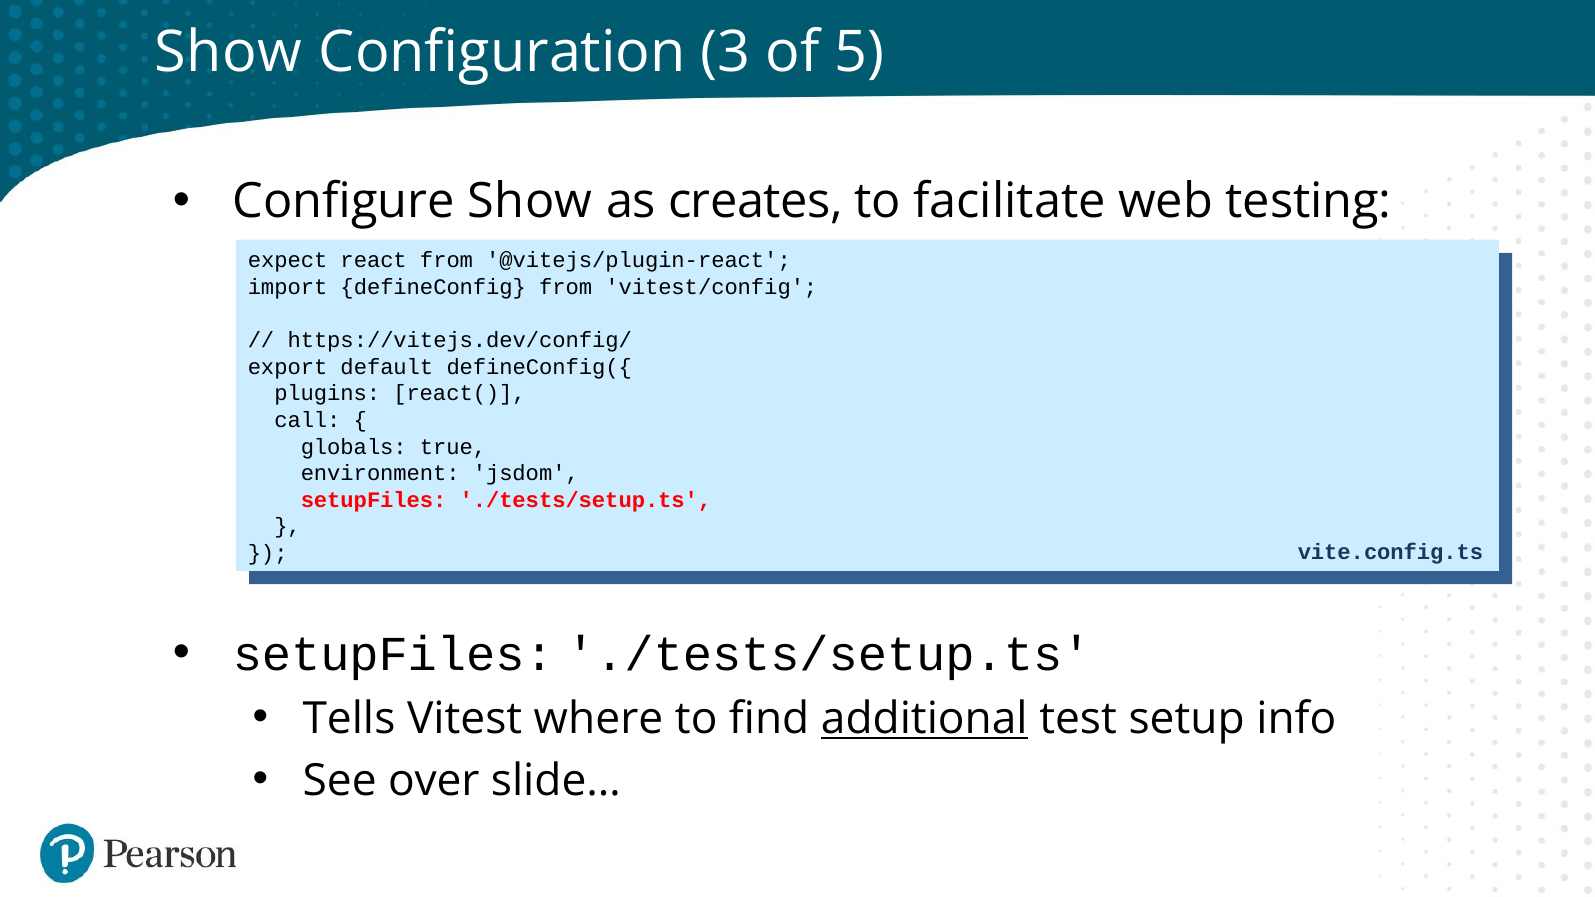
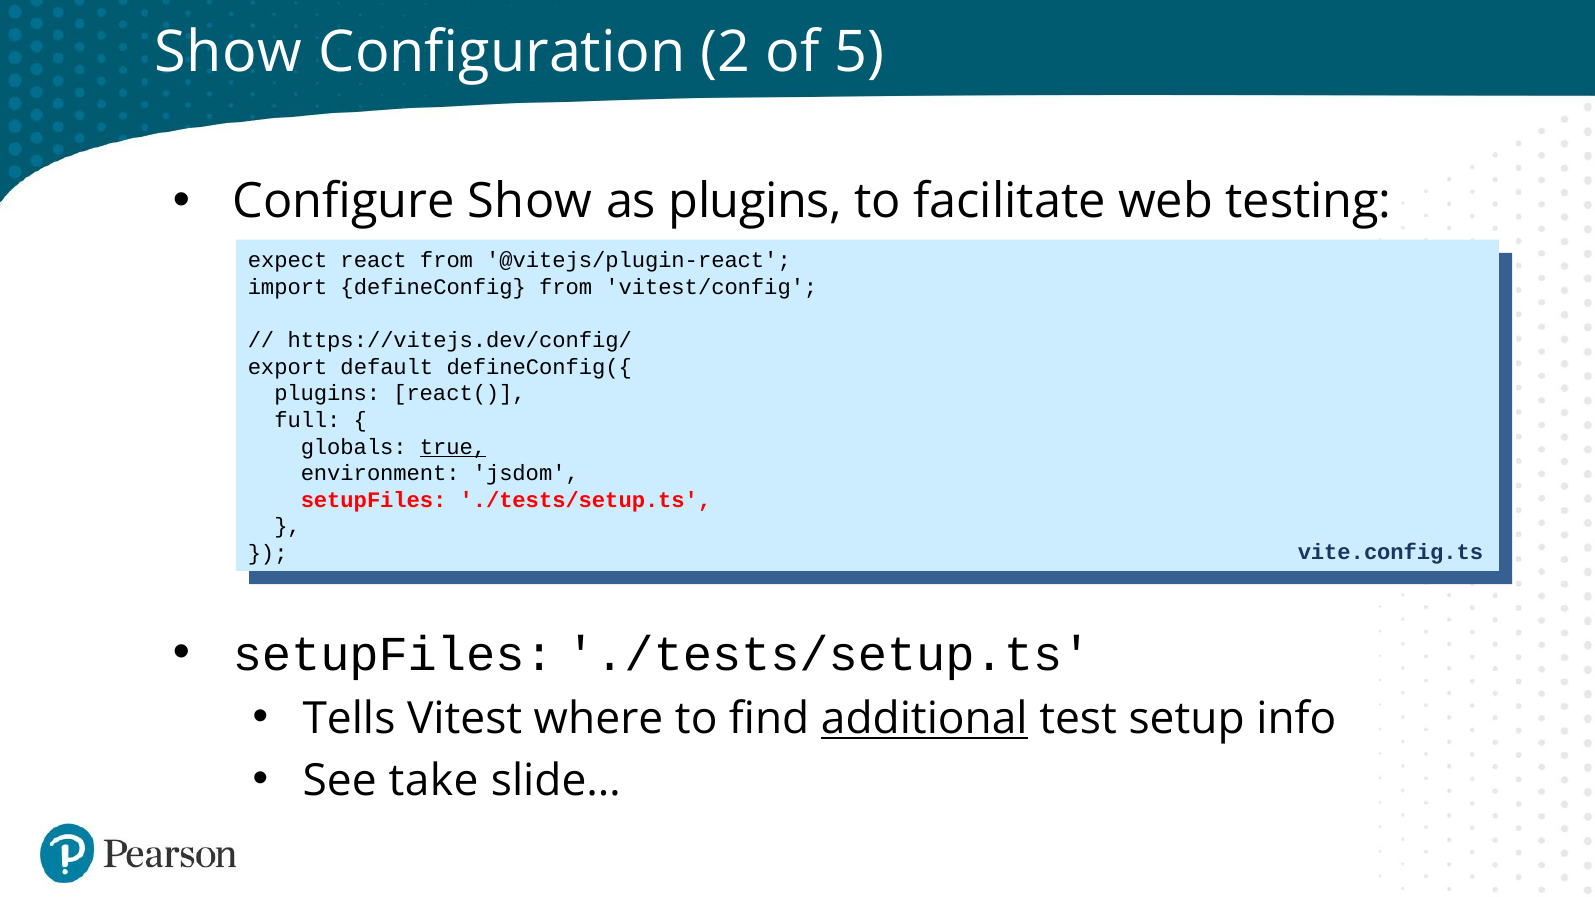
3: 3 -> 2 (726, 53)
as creates: creates -> plugins (755, 202)
call: call -> full (307, 420)
true underline: none -> present (453, 447)
over: over -> take (434, 781)
